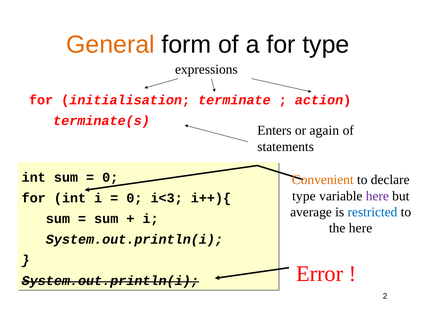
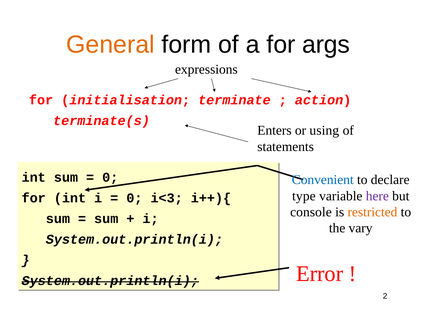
for type: type -> args (326, 45)
again: again -> using (324, 131)
Convenient colour: orange -> blue (323, 180)
average: average -> console (311, 212)
restricted colour: blue -> orange (372, 212)
the here: here -> vary (361, 228)
